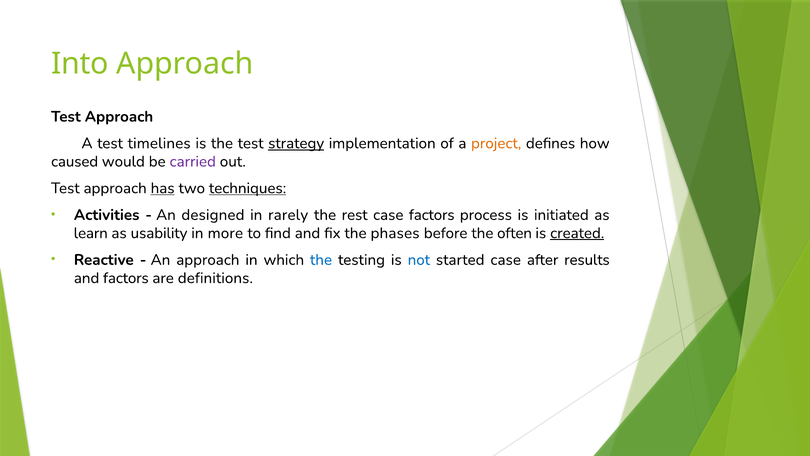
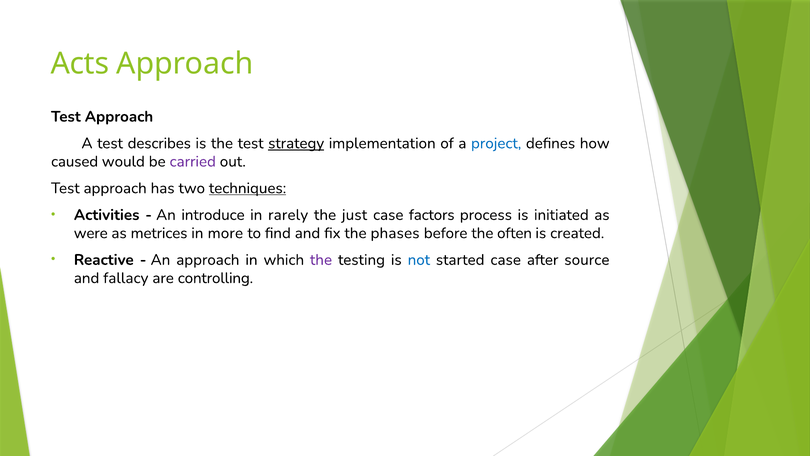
Into: Into -> Acts (80, 64)
timelines: timelines -> describes (159, 143)
project colour: orange -> blue (496, 143)
has underline: present -> none (163, 188)
designed: designed -> introduce (213, 215)
rest: rest -> just (355, 215)
learn: learn -> were (91, 233)
usability: usability -> metrices (159, 233)
created underline: present -> none (577, 233)
the colour: blue -> purple (321, 260)
results: results -> source (587, 260)
and factors: factors -> fallacy (126, 278)
definitions: definitions -> controlling (215, 278)
